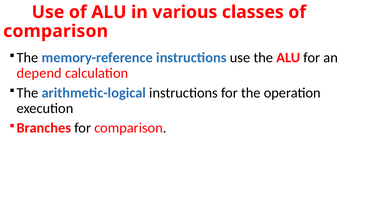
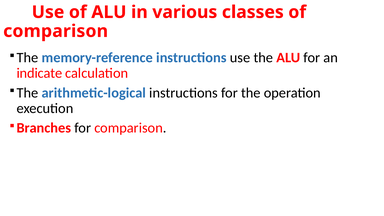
depend: depend -> indicate (39, 73)
